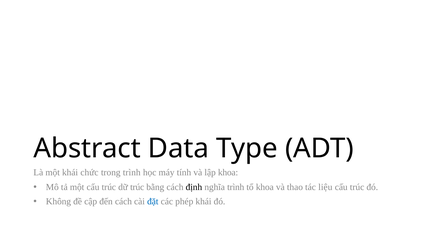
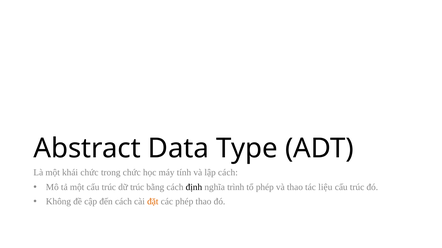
trong trình: trình -> chức (132, 173)
lập khoa: khoa -> cách (228, 173)
tổ khoa: khoa -> phép (265, 188)
đặt colour: blue -> orange (153, 202)
phép khái: khái -> thao (204, 202)
